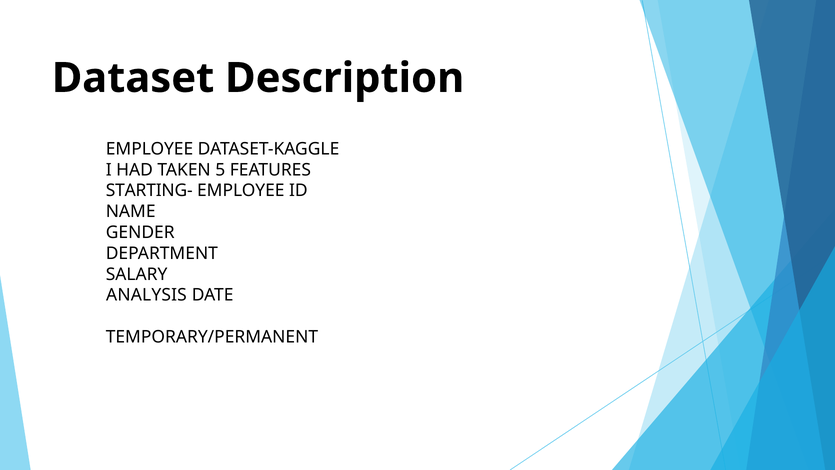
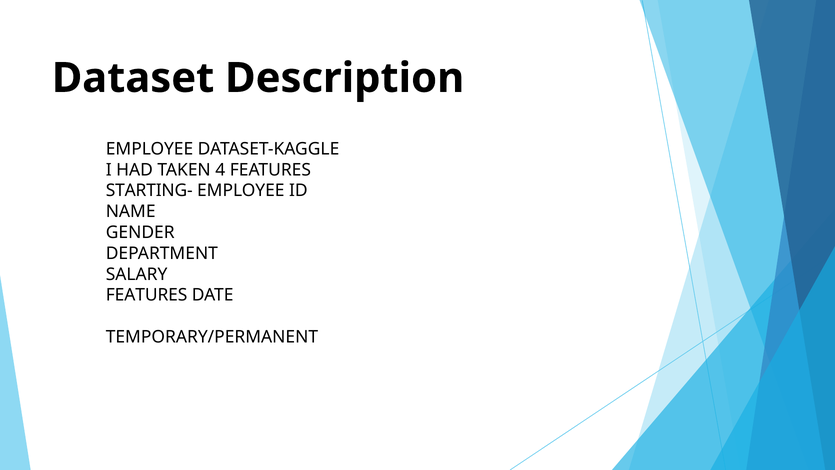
5: 5 -> 4 (220, 170)
ANALYSIS: ANALYSIS -> FEATURES (147, 295)
